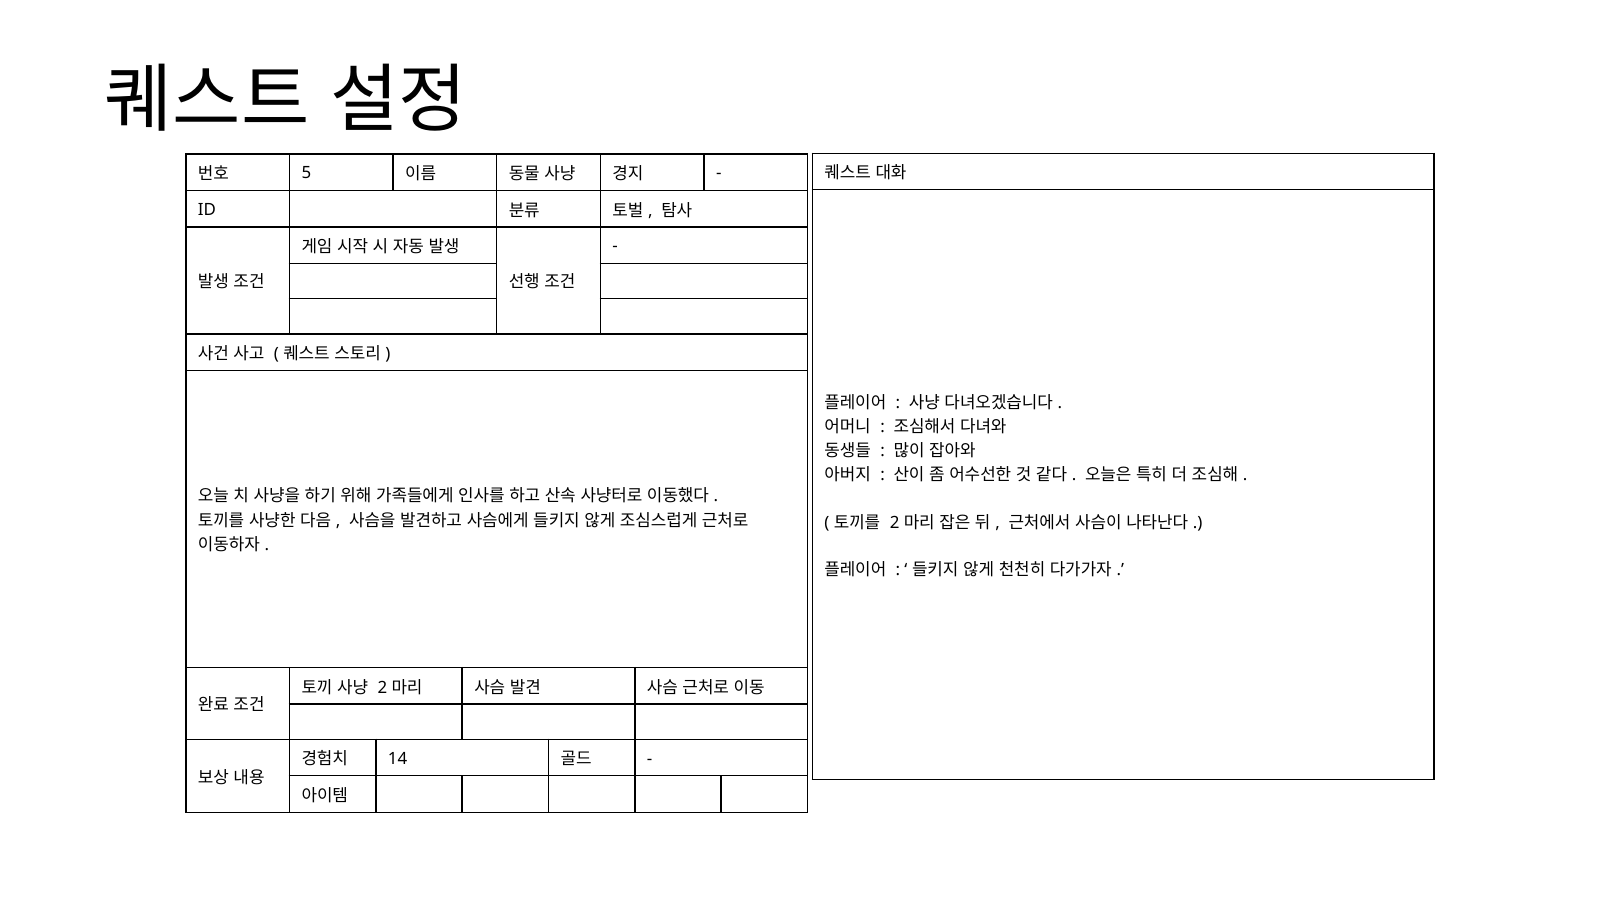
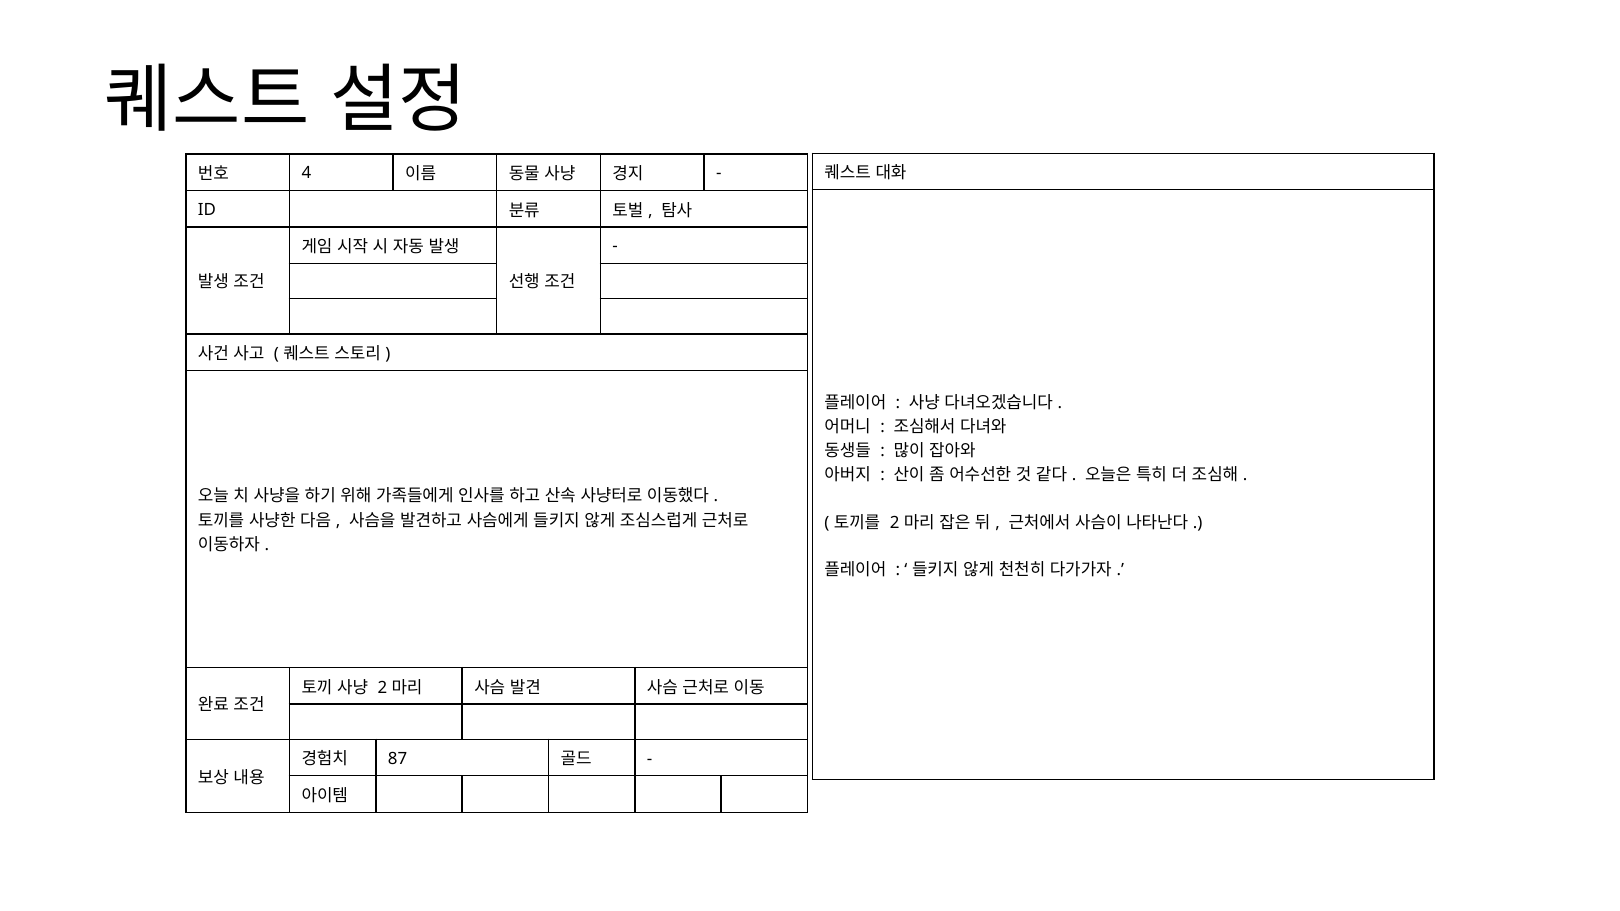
5: 5 -> 4 (306, 173)
14: 14 -> 87 (398, 759)
